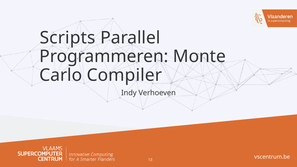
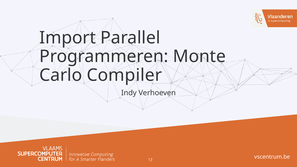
Scripts: Scripts -> Import (68, 38)
